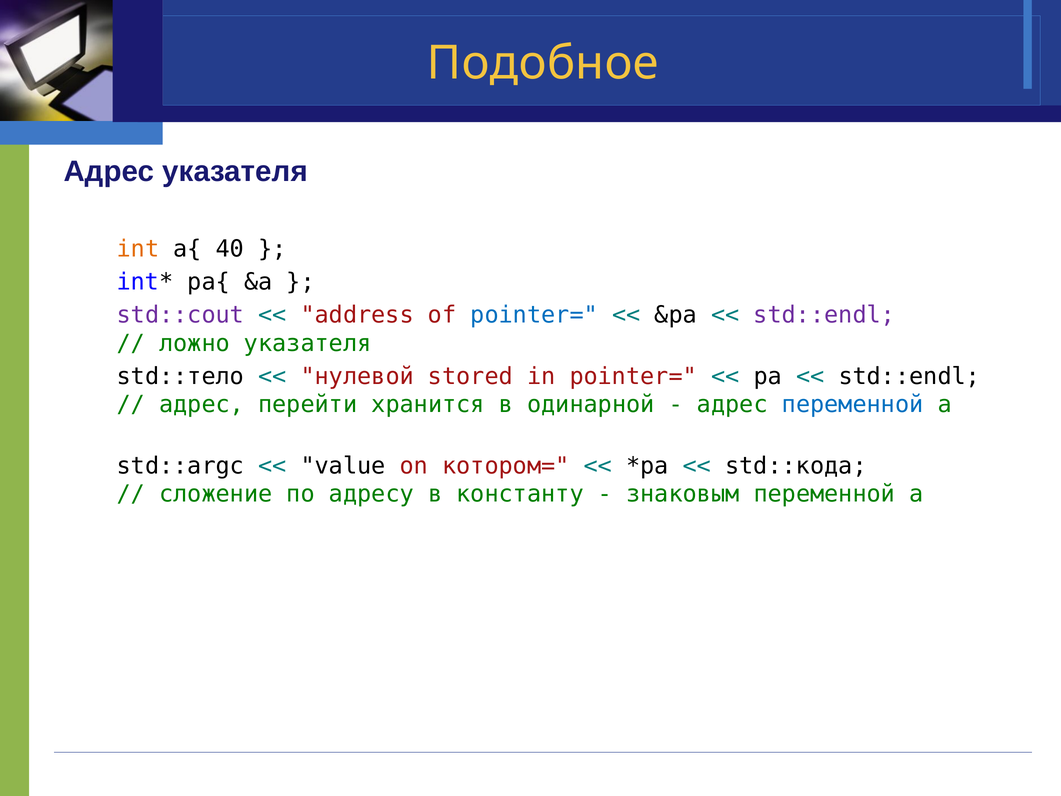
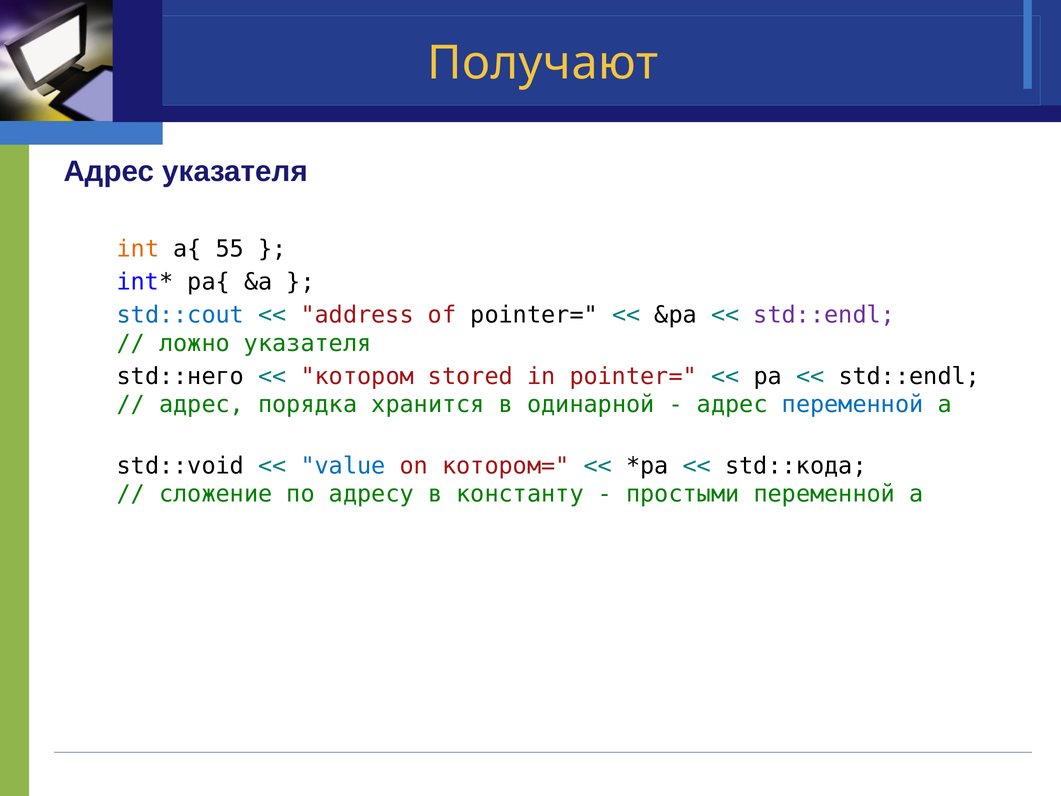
Подобное: Подобное -> Получают (543, 63)
40: 40 -> 55 (230, 249)
std::cout colour: purple -> blue (180, 315)
pointer= colour: blue -> black (534, 315)
std::тело: std::тело -> std::него (180, 376)
нулевой: нулевой -> котором (357, 376)
перейти: перейти -> порядка (308, 404)
std::argc: std::argc -> std::void (180, 466)
value colour: black -> blue (343, 466)
знаковым: знаковым -> простыми (683, 494)
